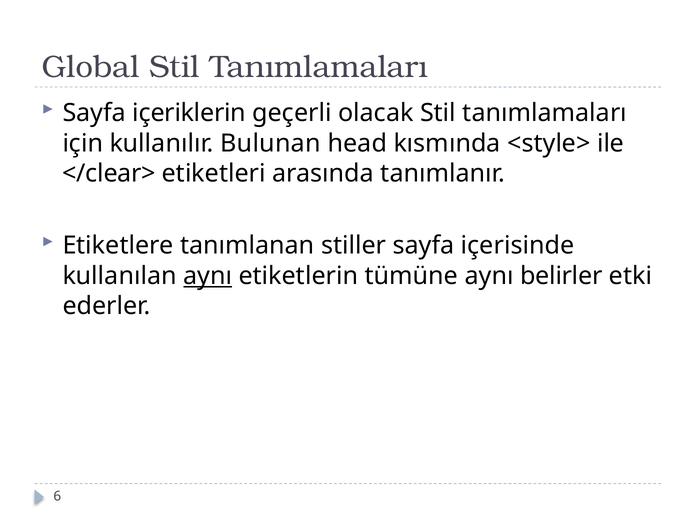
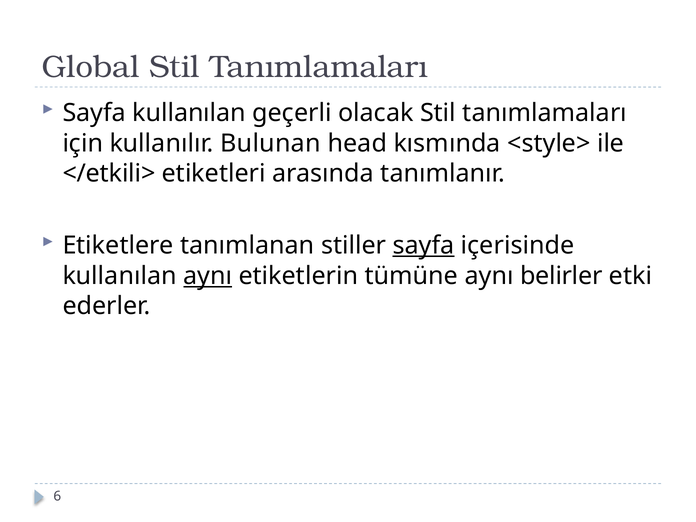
Sayfa içeriklerin: içeriklerin -> kullanılan (189, 113)
</clear>: </clear> -> </etkili> (109, 174)
sayfa underline: none -> present (424, 246)
